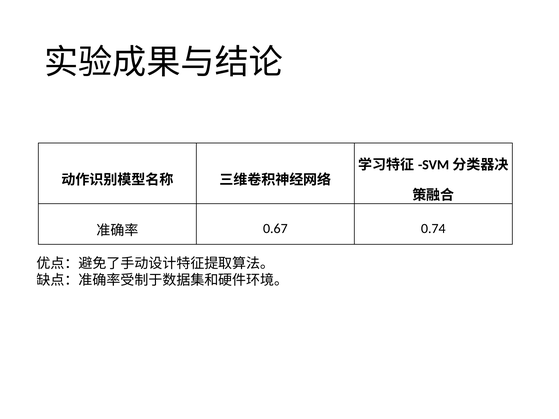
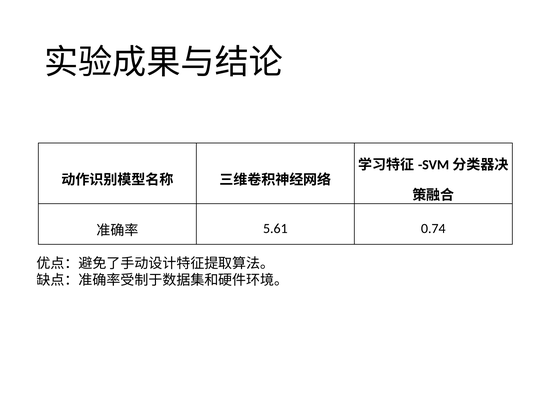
0.67: 0.67 -> 5.61 (275, 229)
